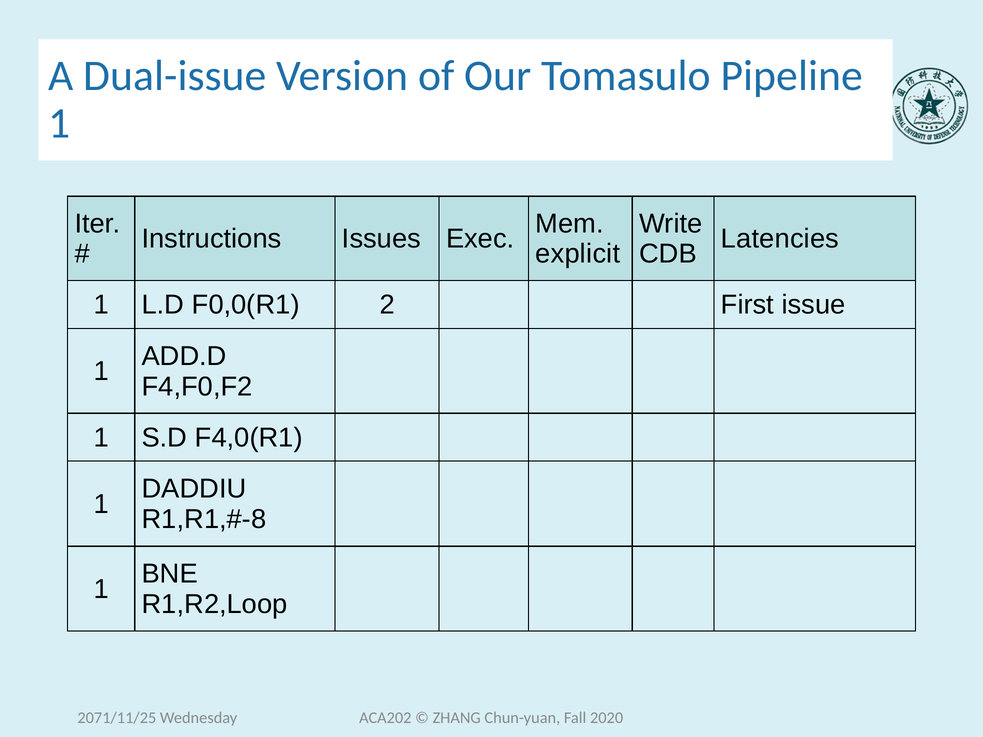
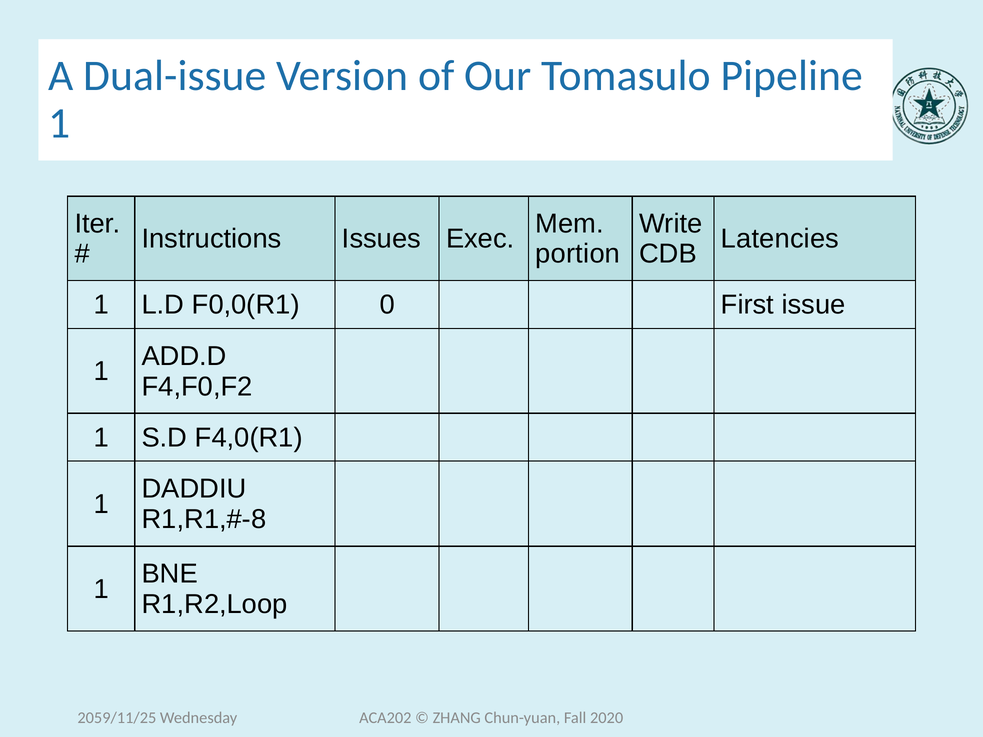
explicit: explicit -> portion (578, 254)
2: 2 -> 0 (387, 305)
2071/11/25: 2071/11/25 -> 2059/11/25 (117, 718)
